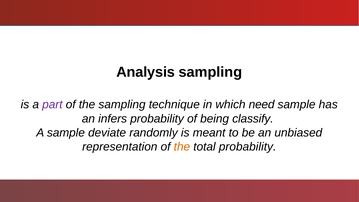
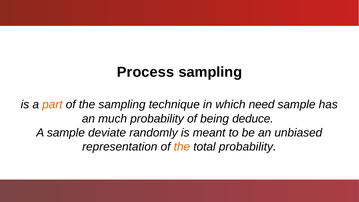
Analysis: Analysis -> Process (146, 72)
part colour: purple -> orange (52, 105)
infers: infers -> much (113, 119)
classify: classify -> deduce (253, 119)
